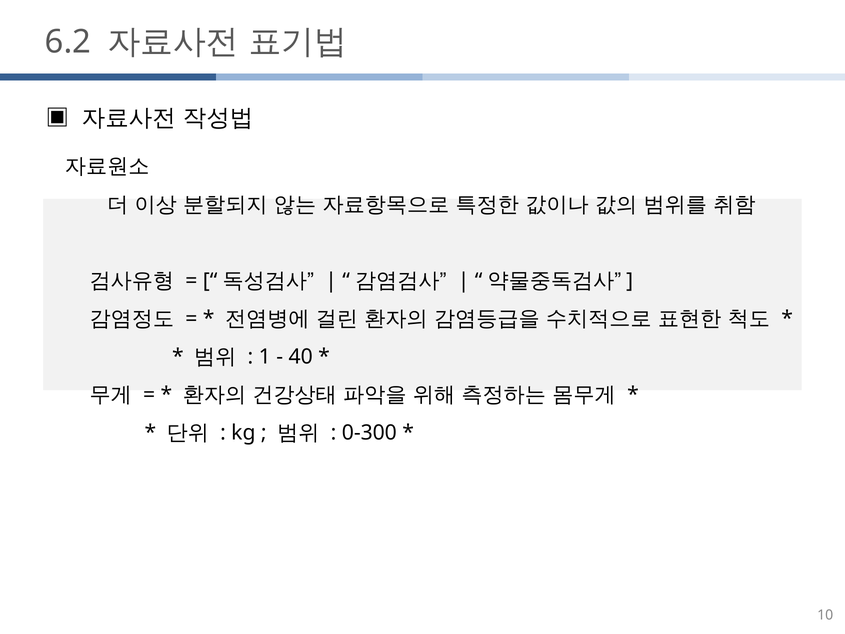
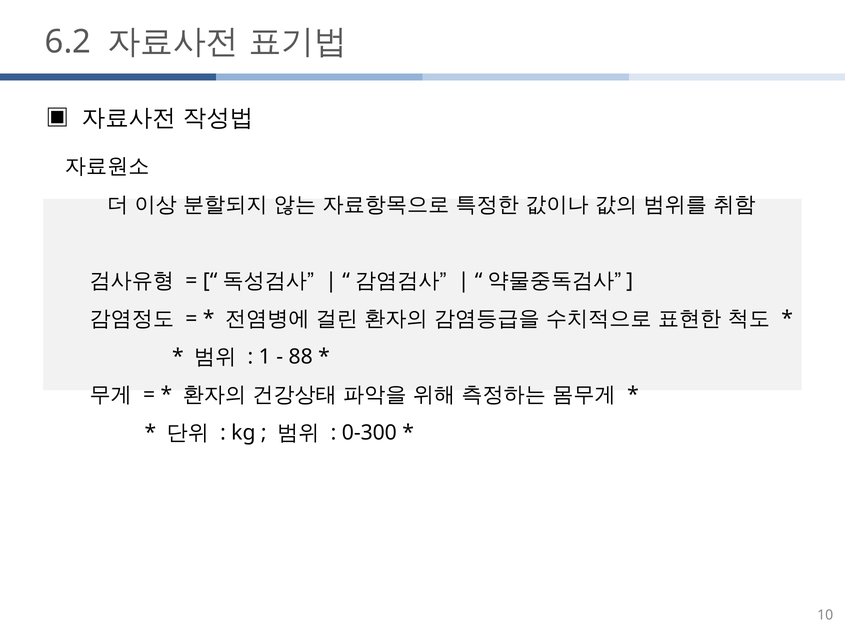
40: 40 -> 88 (301, 357)
